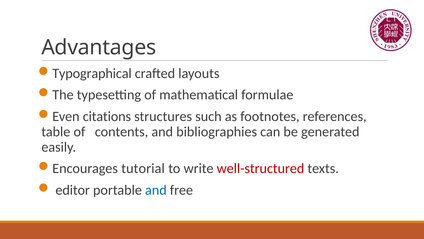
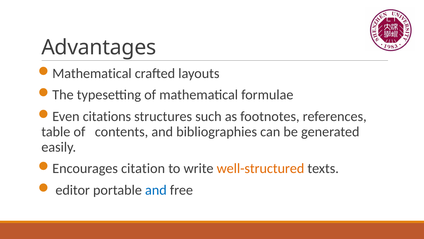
Typographical: Typographical -> Mathematical (92, 73)
tutorial: tutorial -> citation (143, 168)
well-structured colour: red -> orange (260, 168)
